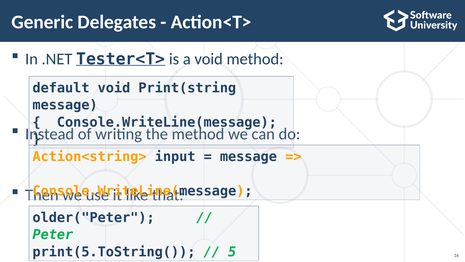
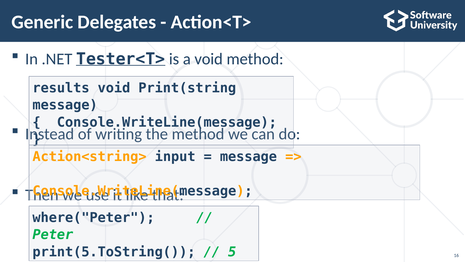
default: default -> results (61, 88)
older("Peter: older("Peter -> where("Peter (94, 217)
